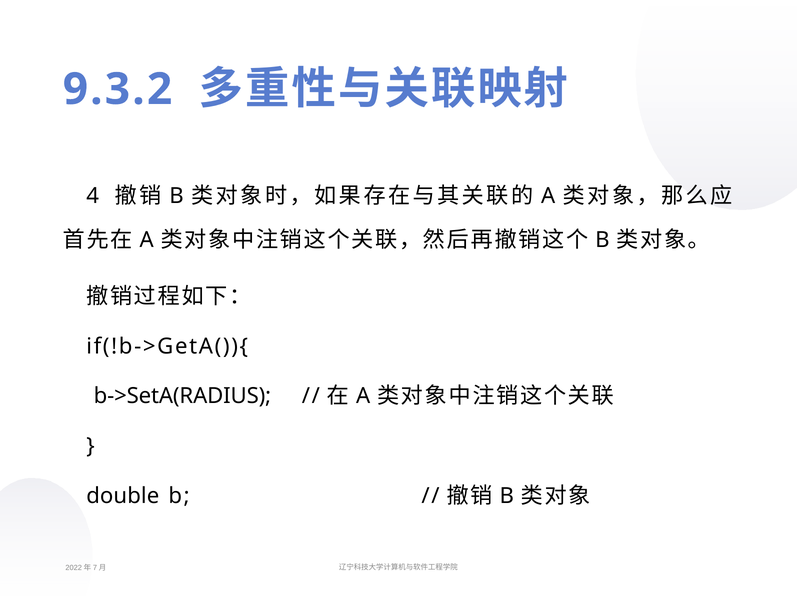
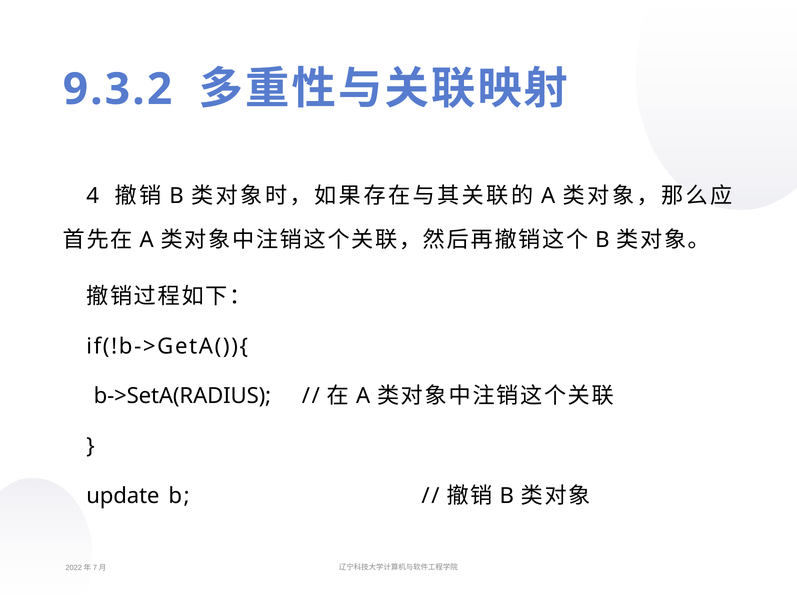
double: double -> update (123, 496)
